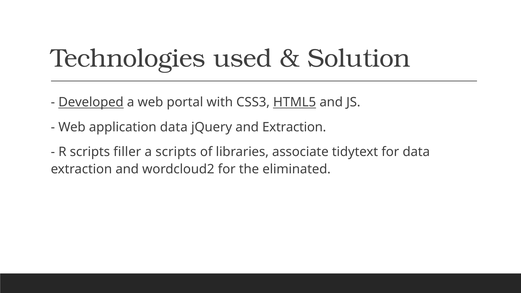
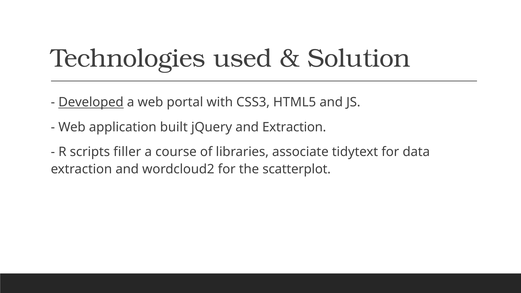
HTML5 underline: present -> none (295, 102)
application data: data -> built (174, 127)
a scripts: scripts -> course (176, 152)
eliminated: eliminated -> scatterplot (297, 169)
